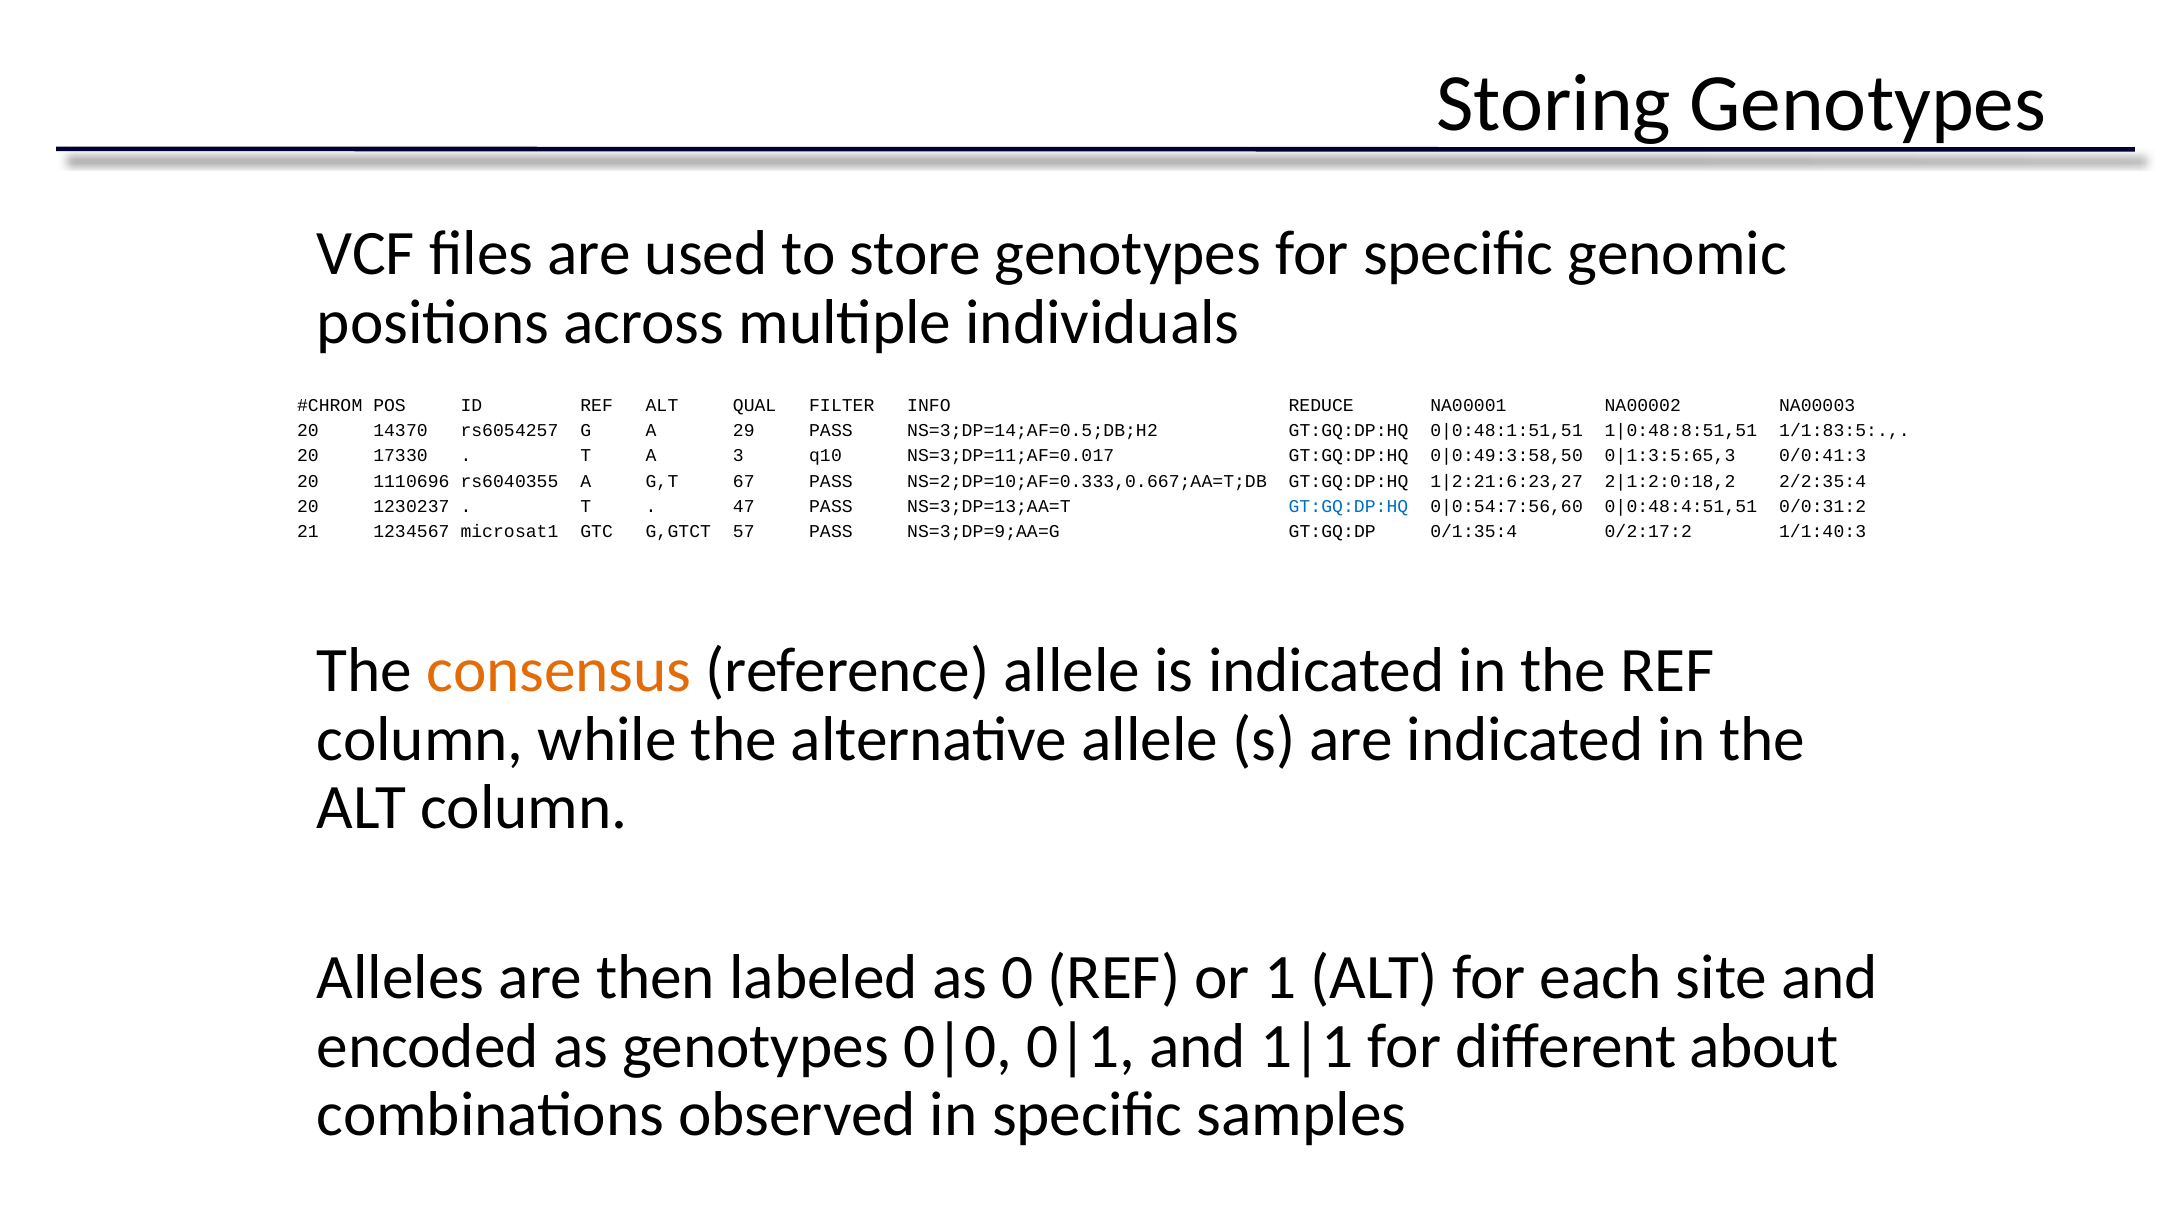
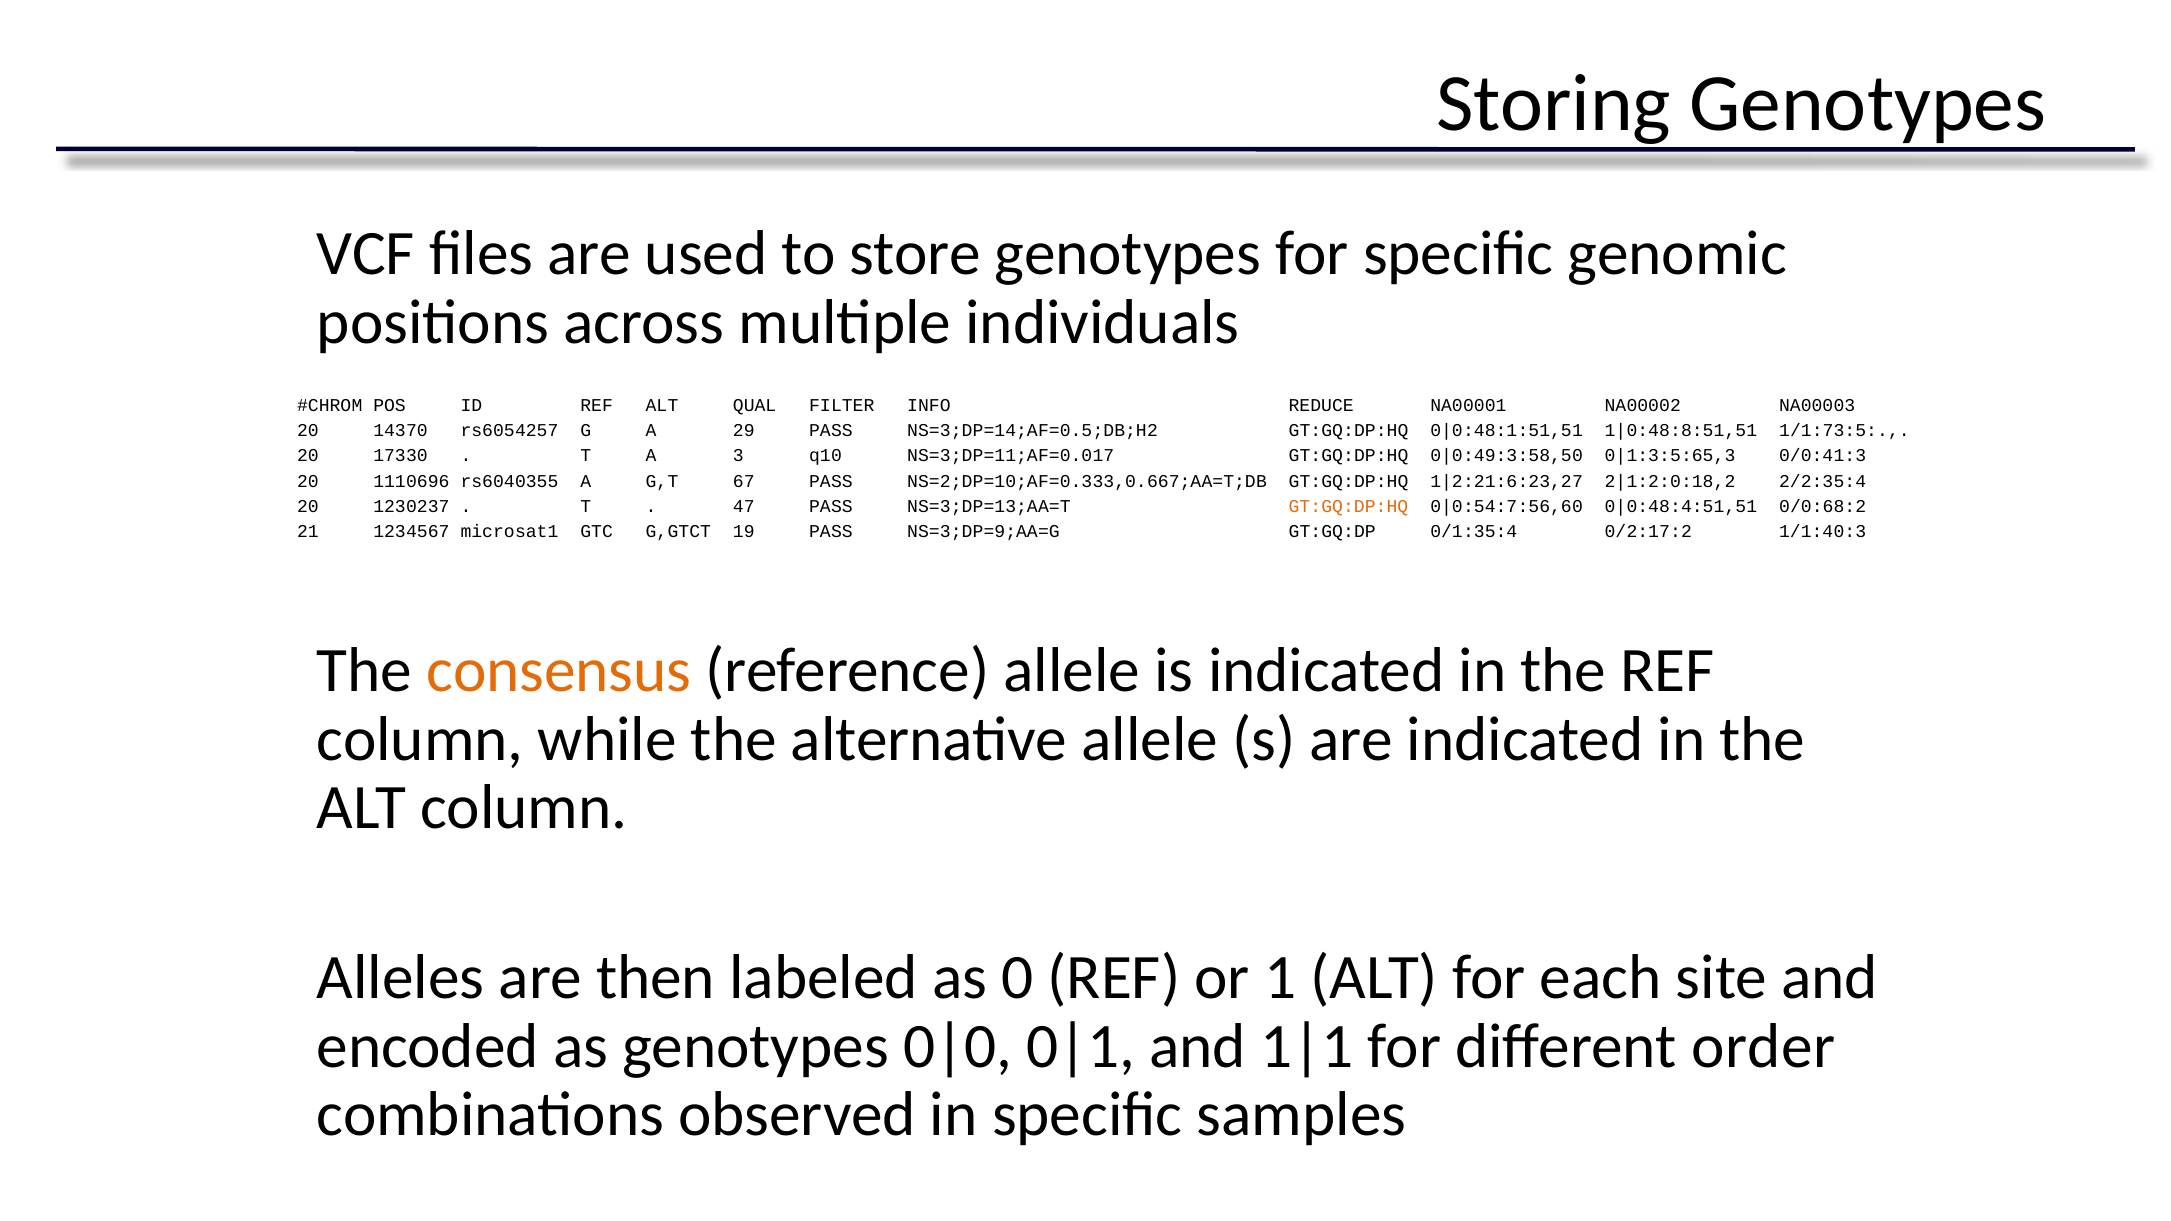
1/1:83:5: 1/1:83:5 -> 1/1:73:5 (1844, 431)
GT:GQ:DP:HQ colour: blue -> orange (1348, 507)
0/0:31:2: 0/0:31:2 -> 0/0:68:2 (1823, 507)
57: 57 -> 19 (744, 532)
about: about -> order (1764, 1047)
